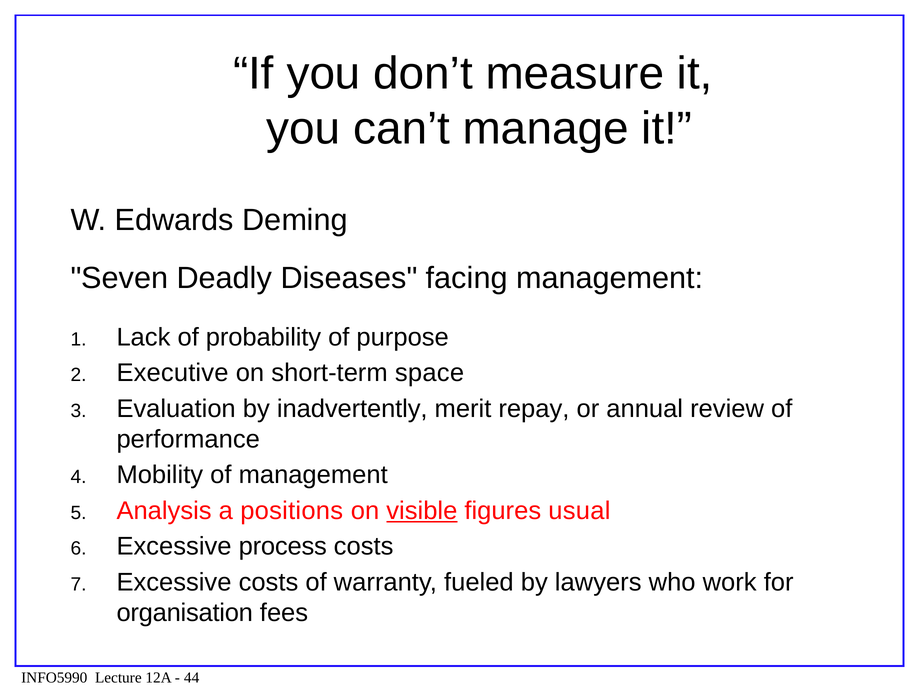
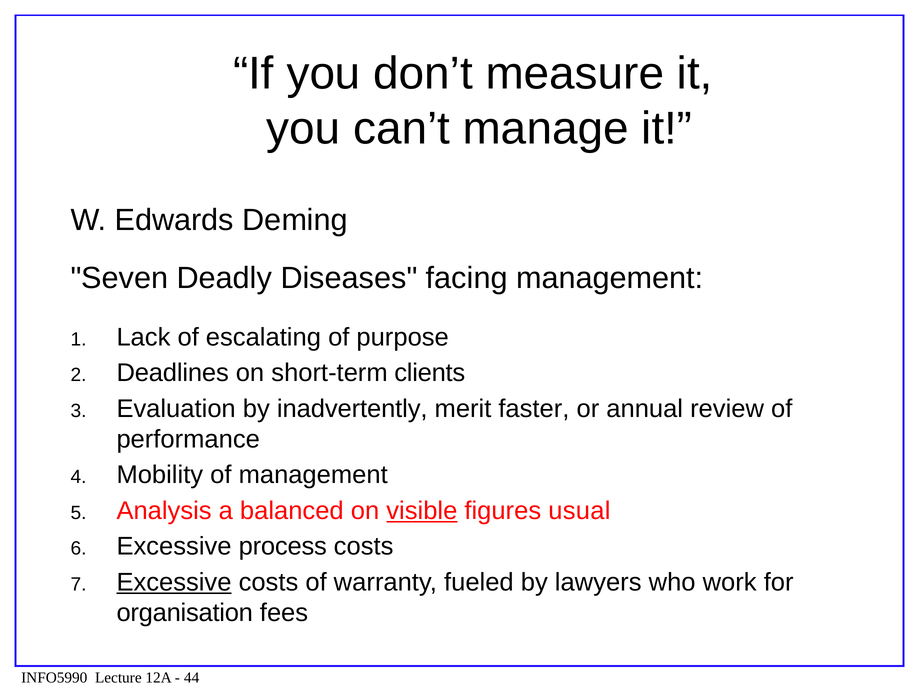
probability: probability -> escalating (263, 337)
Executive: Executive -> Deadlines (173, 373)
space: space -> clients (430, 373)
repay: repay -> faster (534, 409)
positions: positions -> balanced (292, 511)
Excessive underline: none -> present (174, 582)
